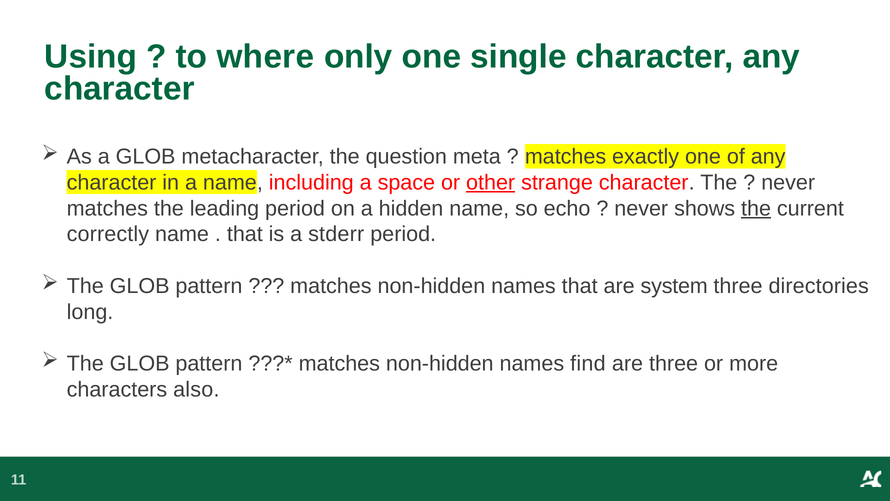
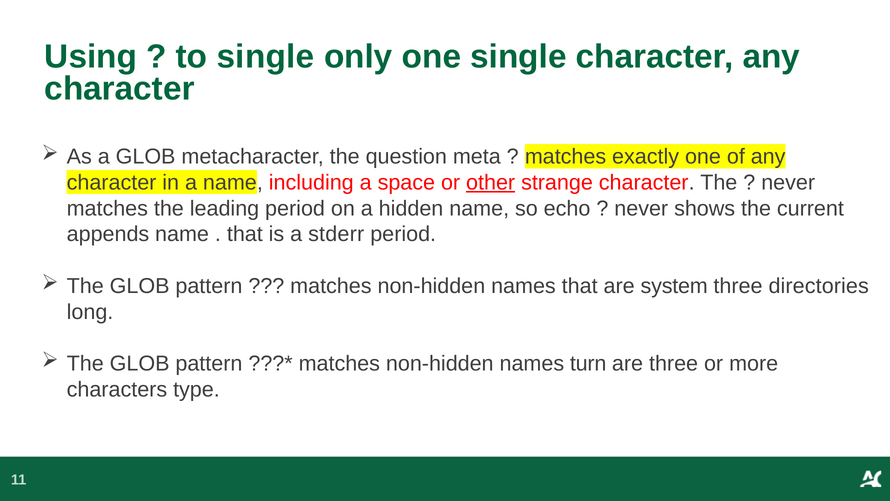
to where: where -> single (266, 57)
the underline: present -> none (756, 208)
correctly: correctly -> appends (108, 234)
find: find -> turn (588, 363)
also: also -> type (196, 389)
